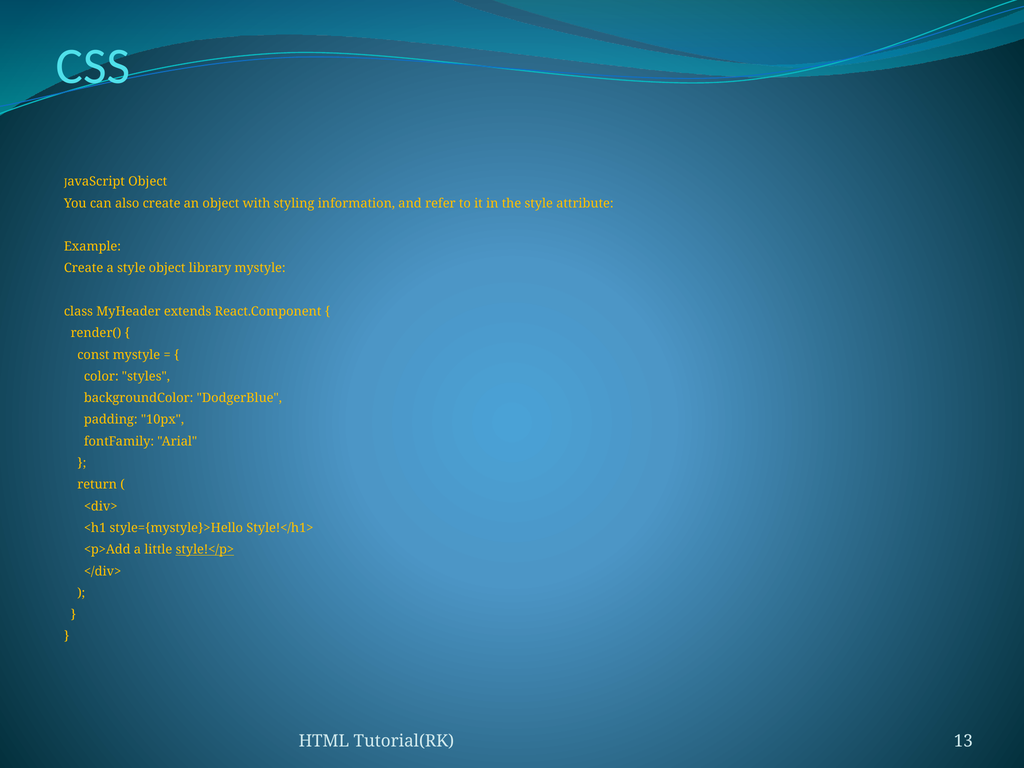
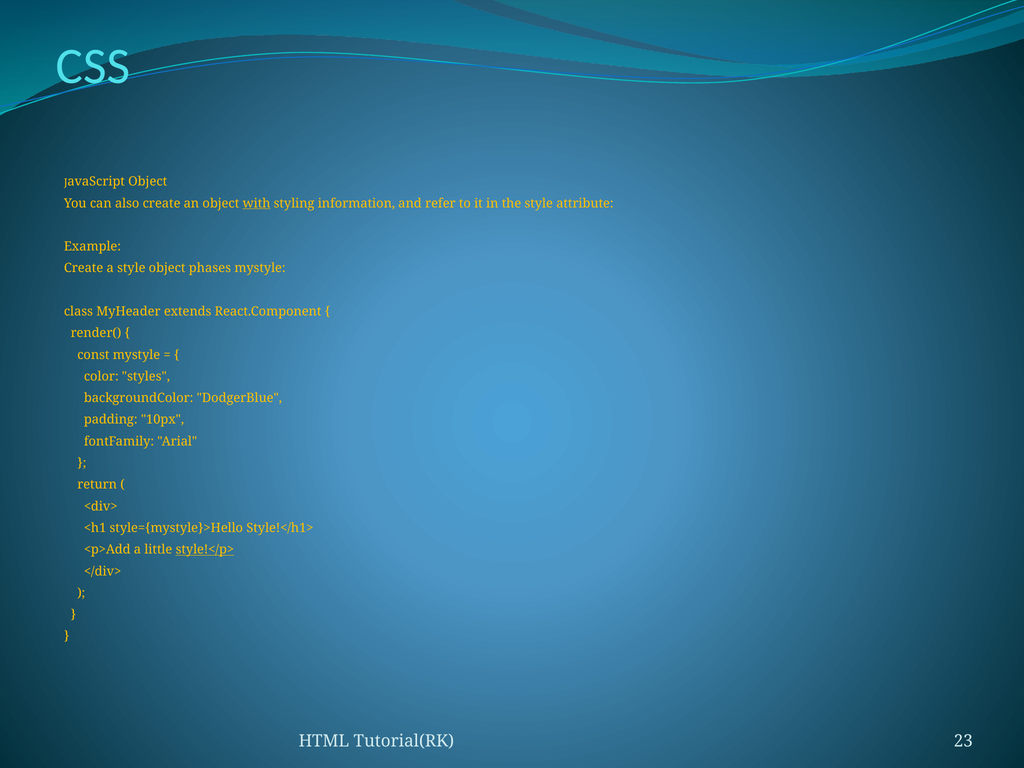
with underline: none -> present (257, 203)
library: library -> phases (210, 268)
13: 13 -> 23 (963, 741)
